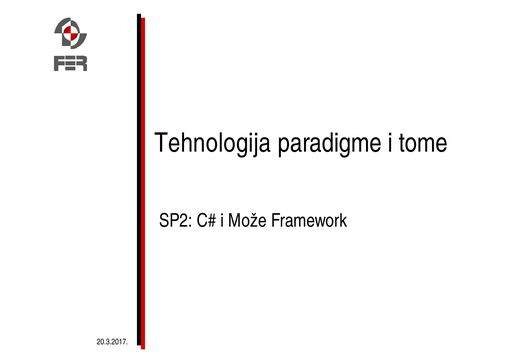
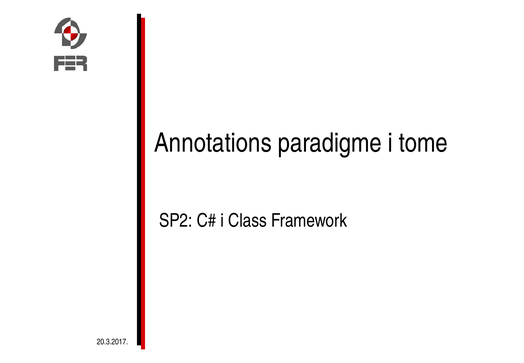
Tehnologija: Tehnologija -> Annotations (213, 143)
Može: Može -> Class (248, 221)
